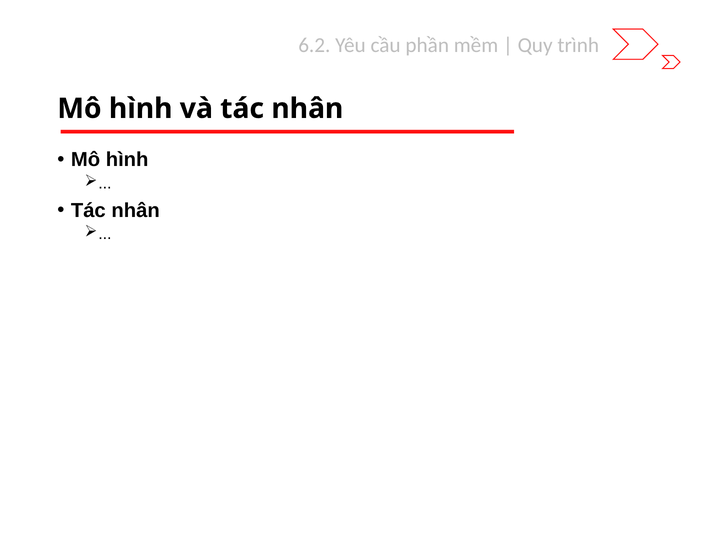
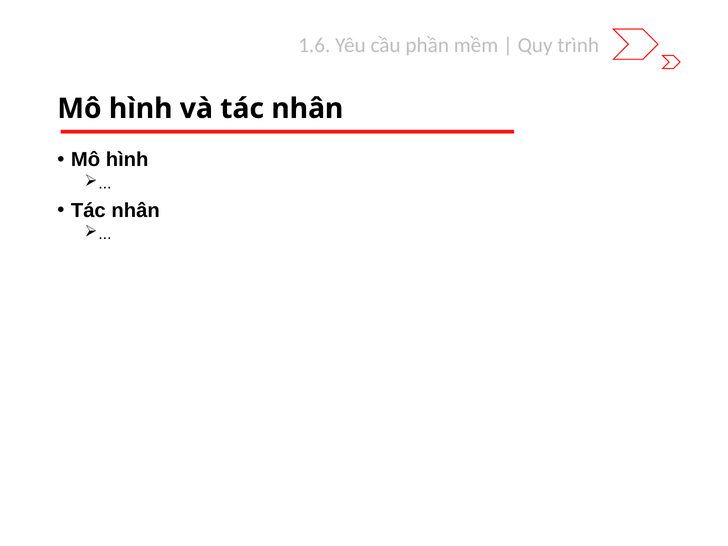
6.2: 6.2 -> 1.6 (314, 45)
